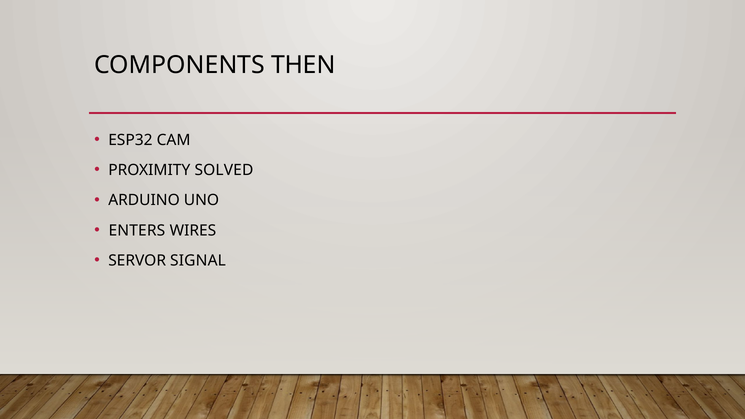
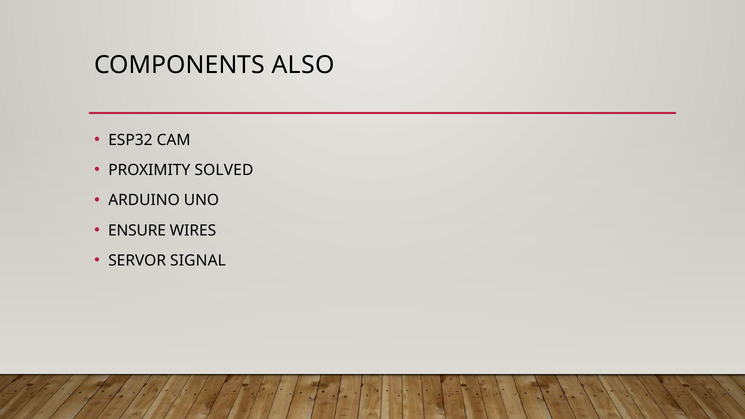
THEN: THEN -> ALSO (303, 65)
ENTERS: ENTERS -> ENSURE (137, 230)
